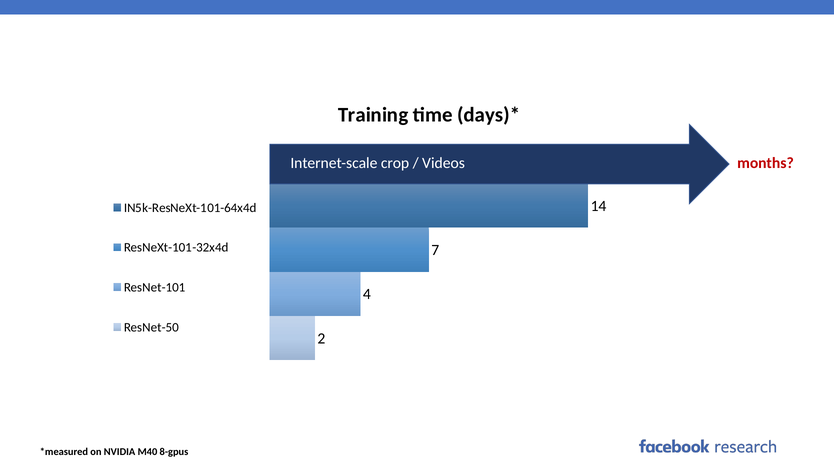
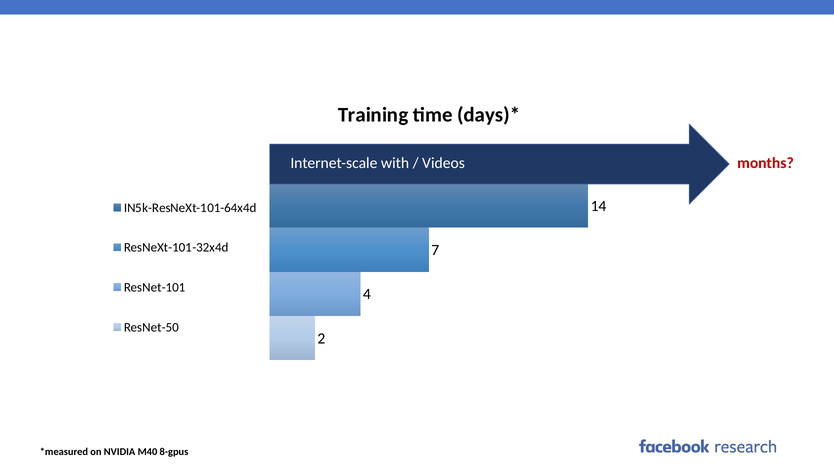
crop: crop -> with (395, 163)
